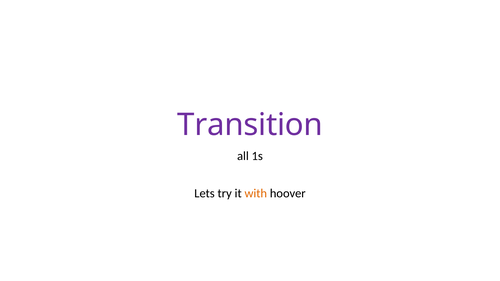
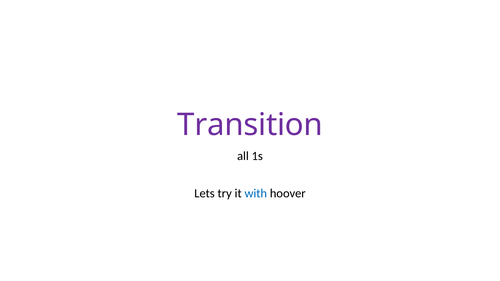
with colour: orange -> blue (256, 194)
